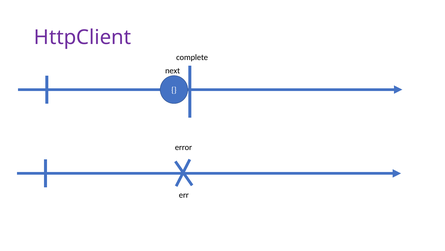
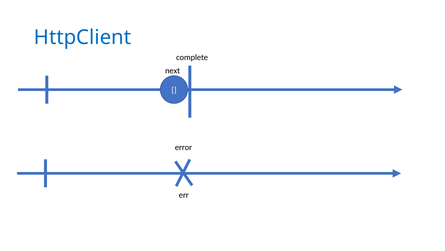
HttpClient colour: purple -> blue (83, 37)
